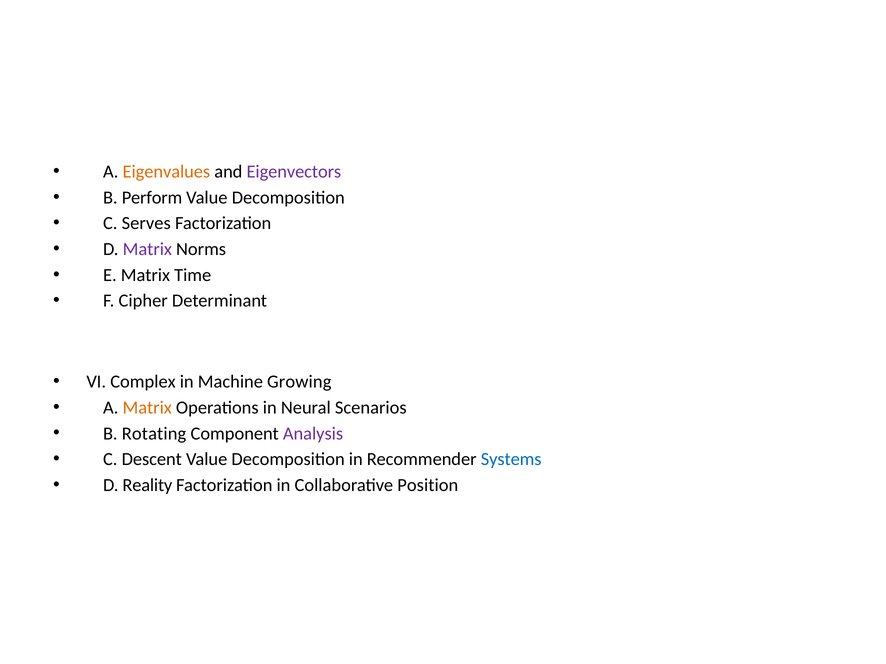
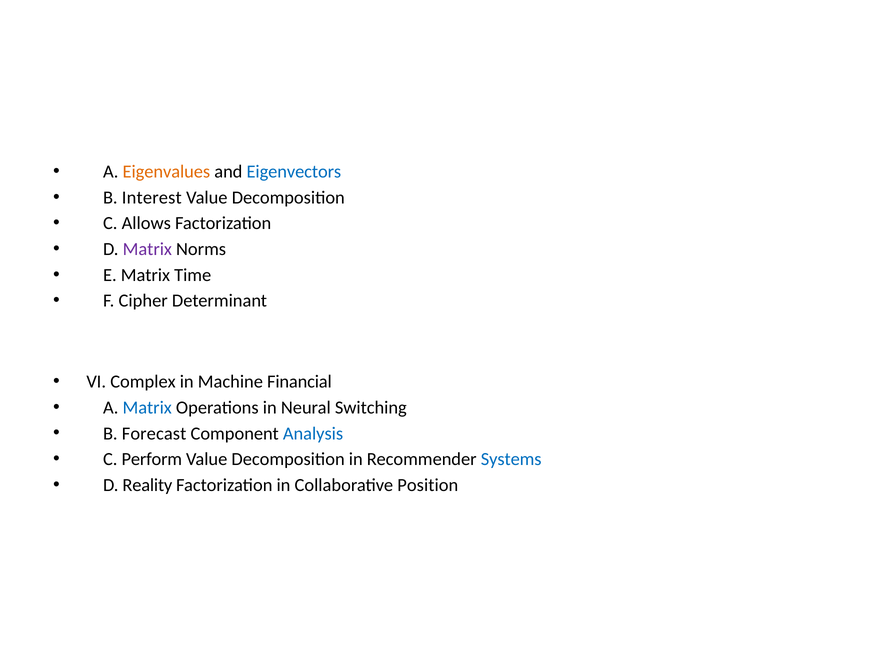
Eigenvectors colour: purple -> blue (294, 172)
Perform: Perform -> Interest (152, 198)
Serves: Serves -> Allows (146, 224)
Growing: Growing -> Financial (299, 382)
Matrix colour: orange -> blue (147, 408)
Scenarios: Scenarios -> Switching (371, 408)
Rotating: Rotating -> Forecast (154, 434)
Analysis colour: purple -> blue (313, 434)
Descent: Descent -> Perform (152, 460)
